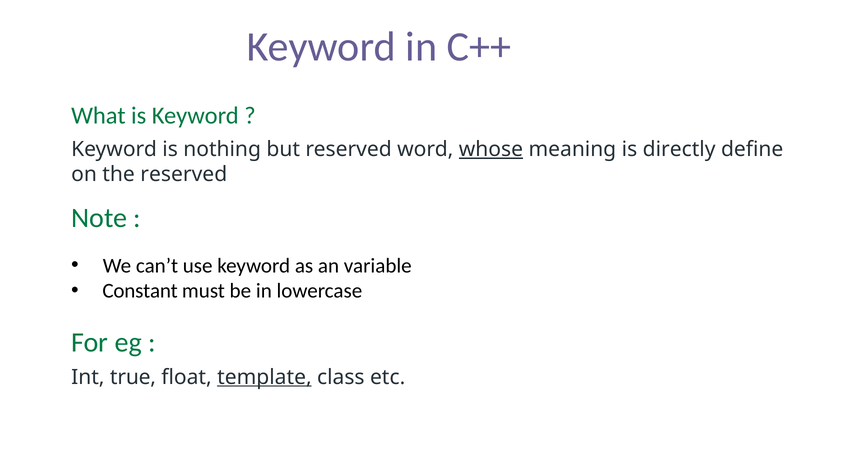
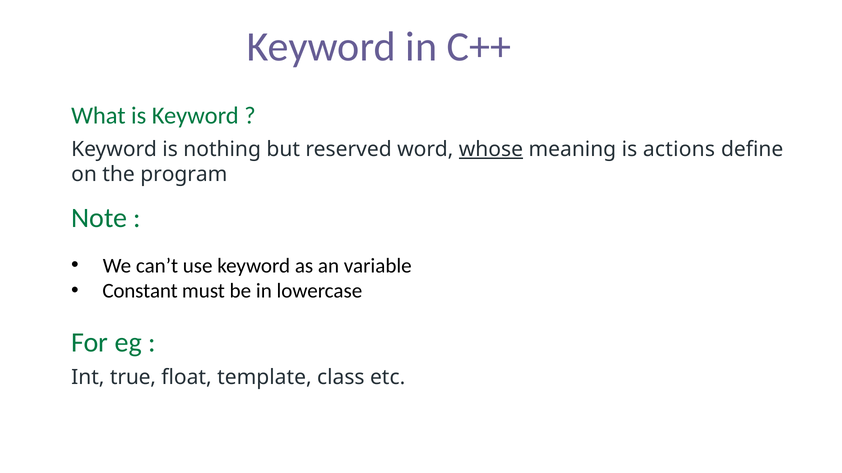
directly: directly -> actions (679, 149)
the reserved: reserved -> program (184, 175)
template underline: present -> none (264, 378)
